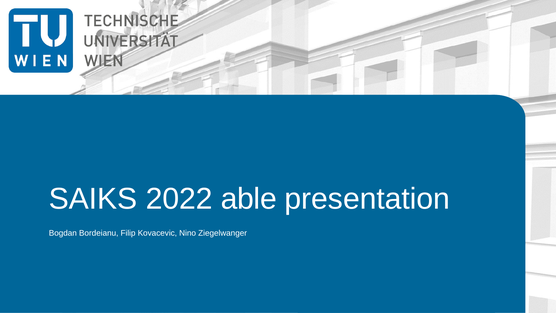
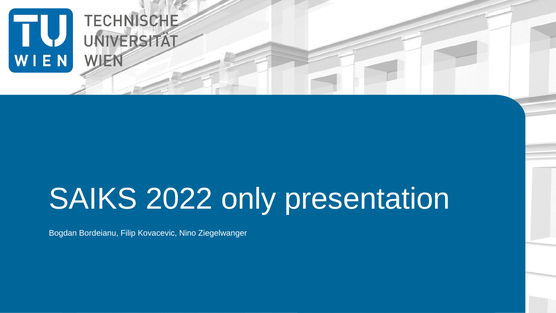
able: able -> only (249, 199)
